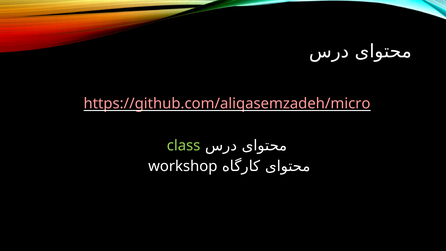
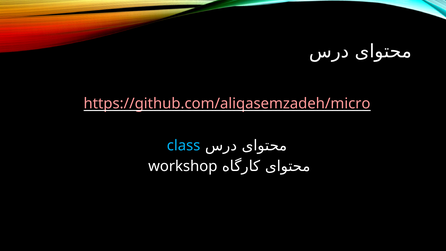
class colour: light green -> light blue (184, 146)
